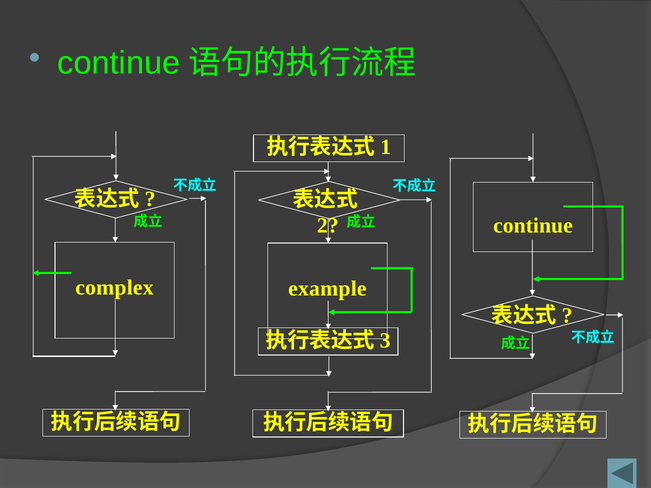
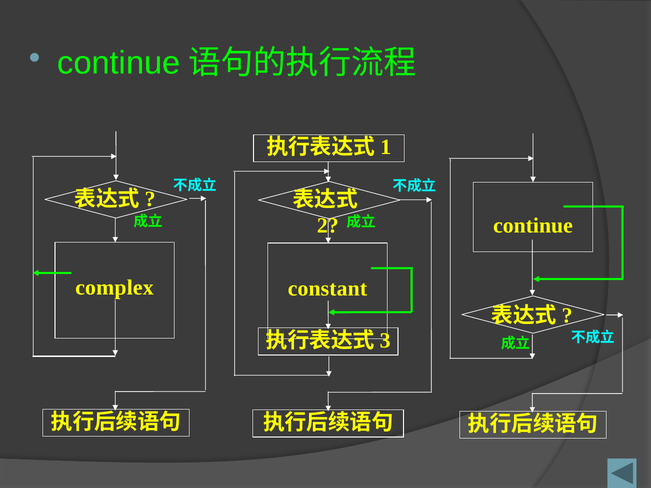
example: example -> constant (327, 289)
